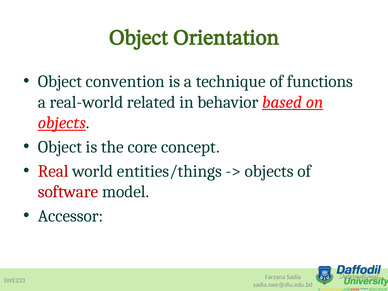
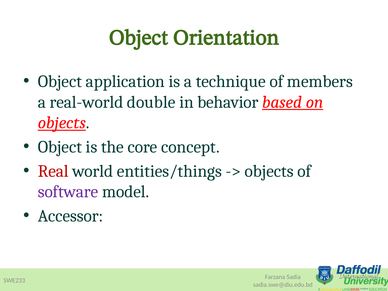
convention: convention -> application (125, 81)
functions: functions -> members (320, 81)
related: related -> double (151, 102)
software colour: red -> purple (68, 192)
